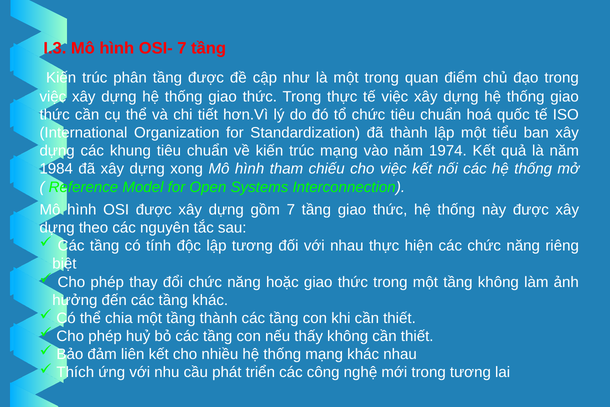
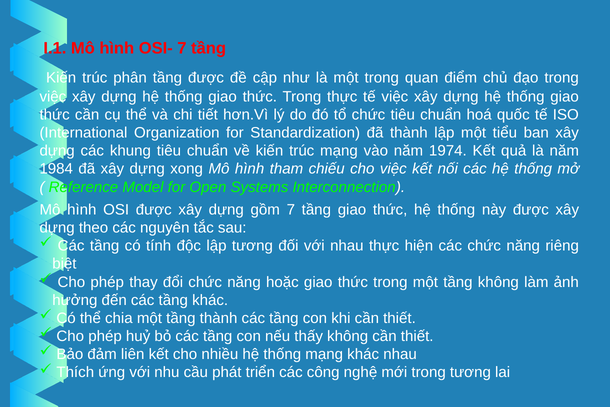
I.3: I.3 -> I.1 (55, 48)
